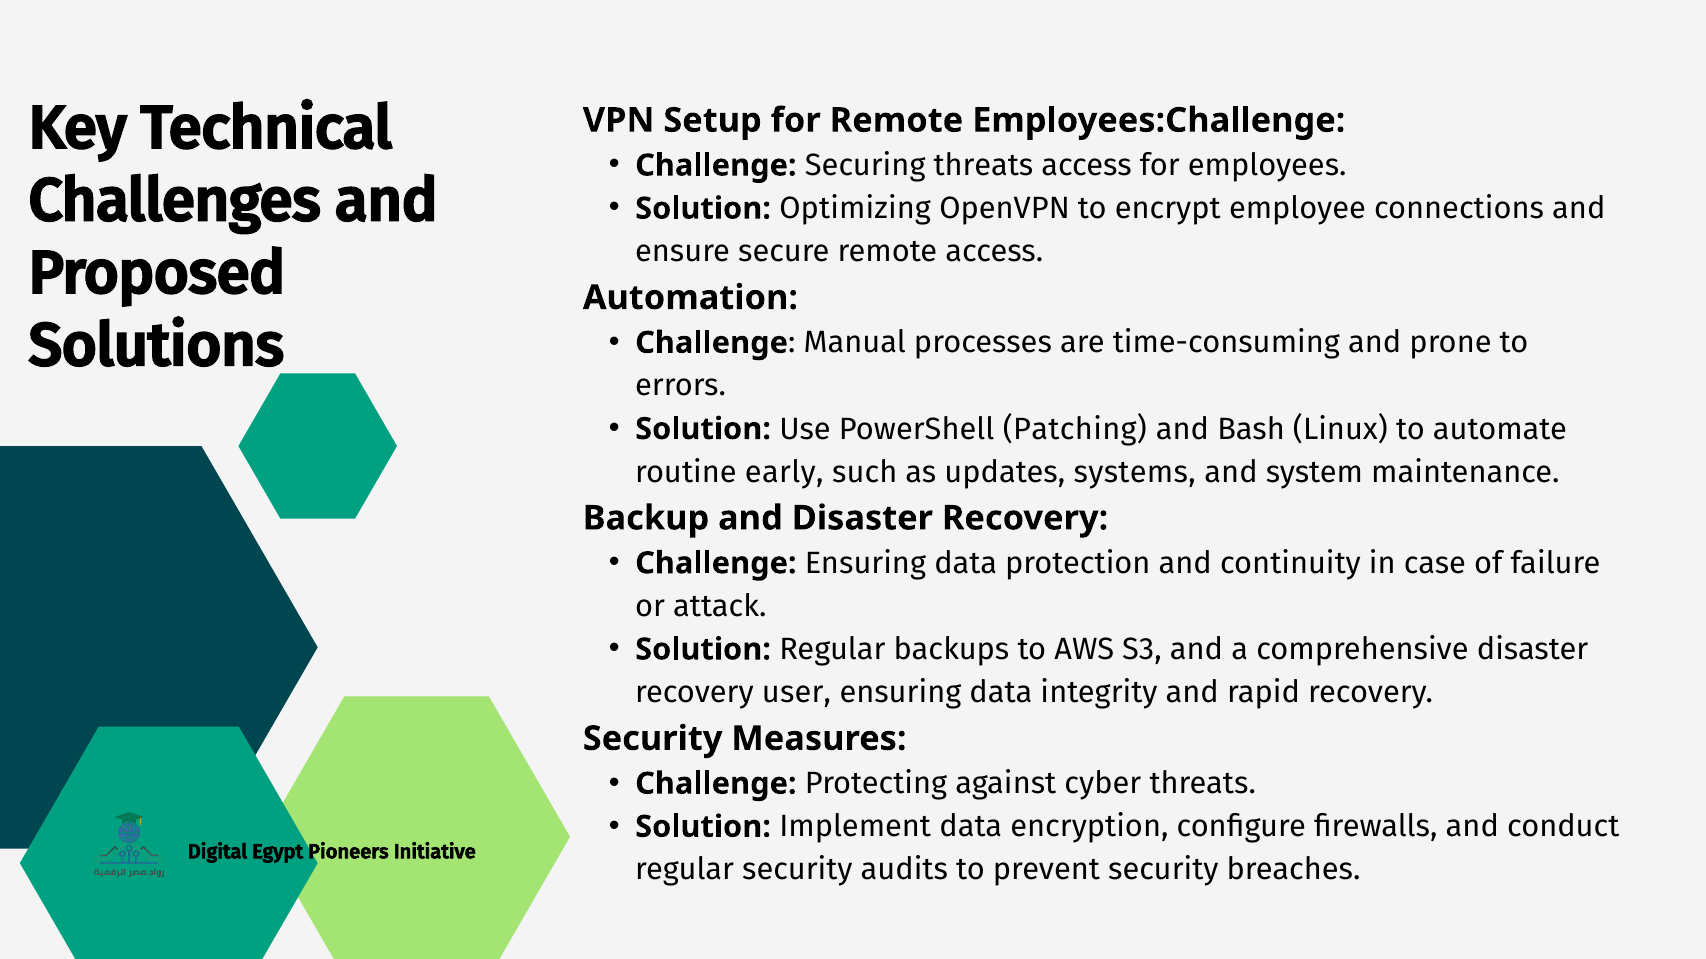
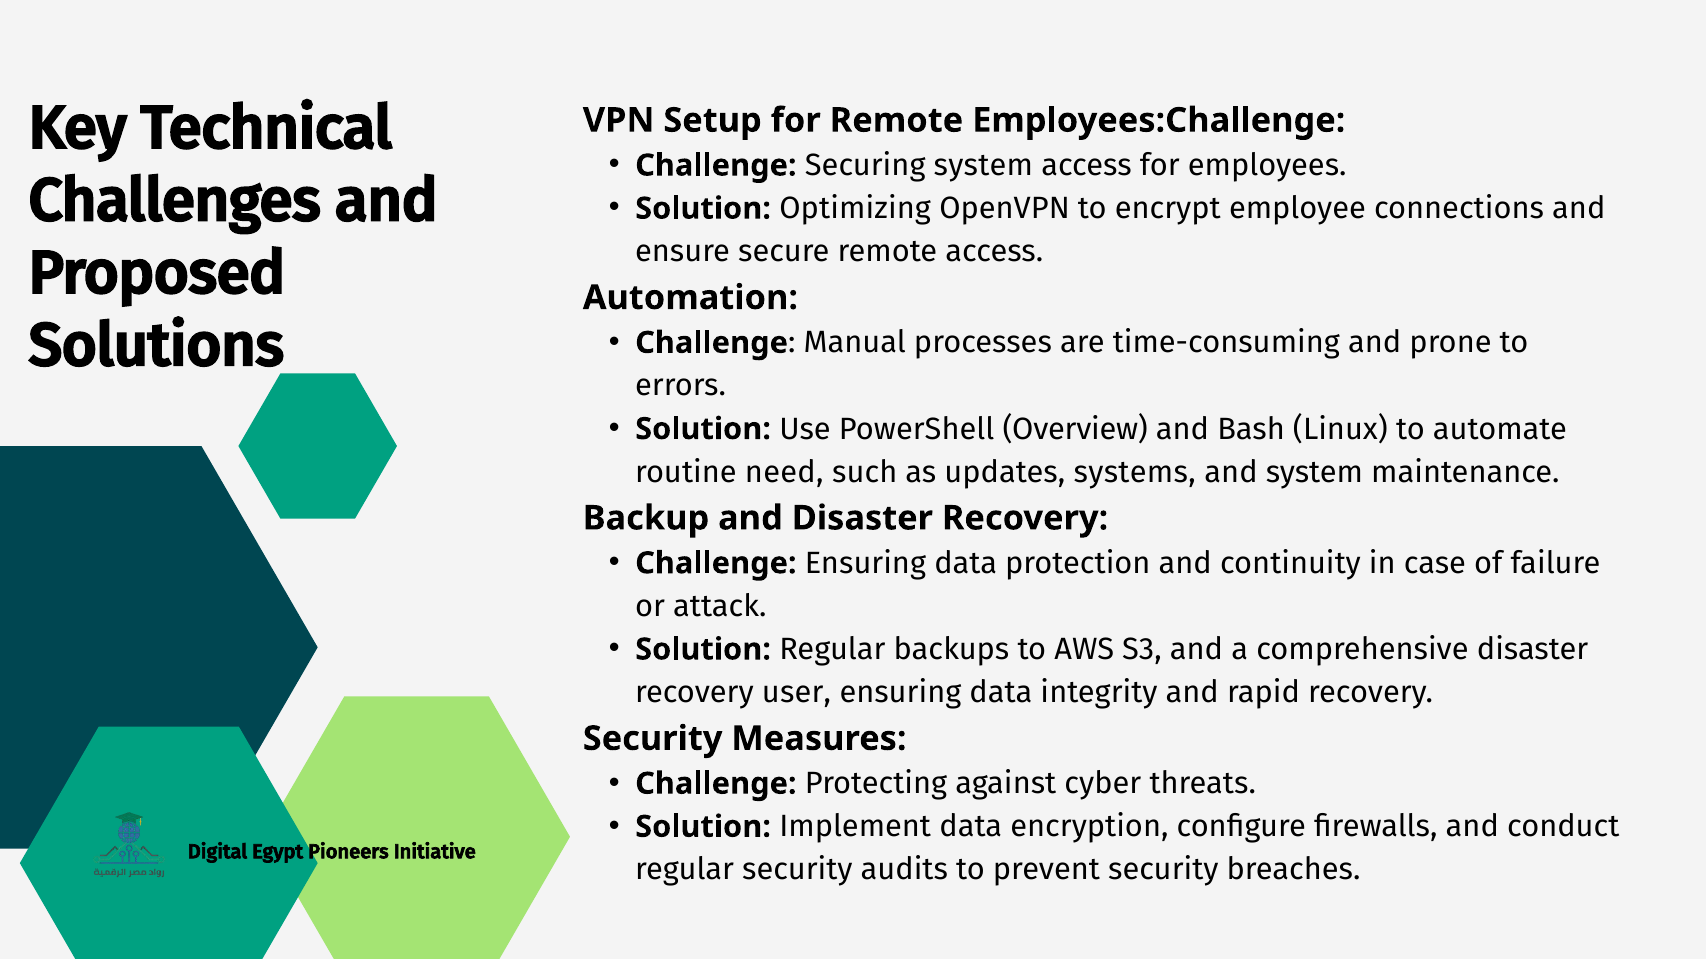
Securing threats: threats -> system (983, 166)
Patching: Patching -> Overview (1075, 429)
early: early -> need (784, 472)
